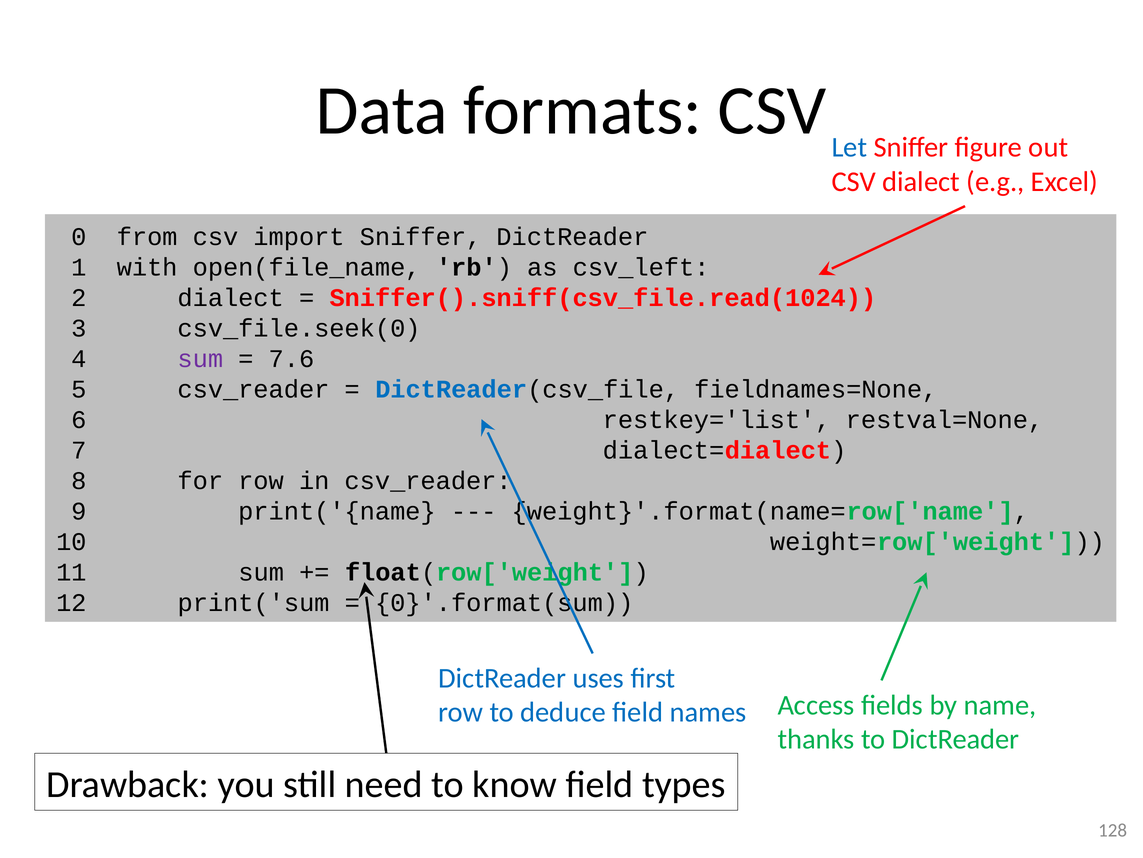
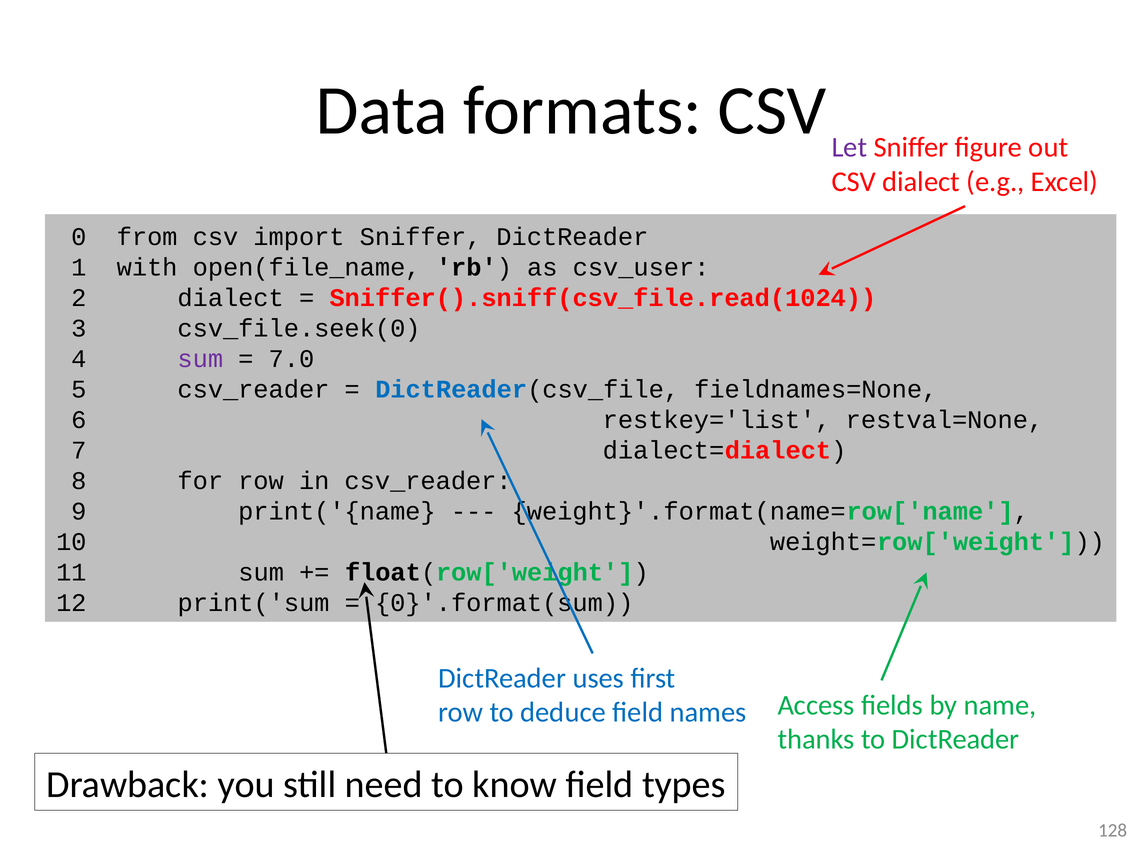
Let colour: blue -> purple (849, 147)
csv_left: csv_left -> csv_user (641, 267)
7.6: 7.6 -> 7.0 (291, 358)
